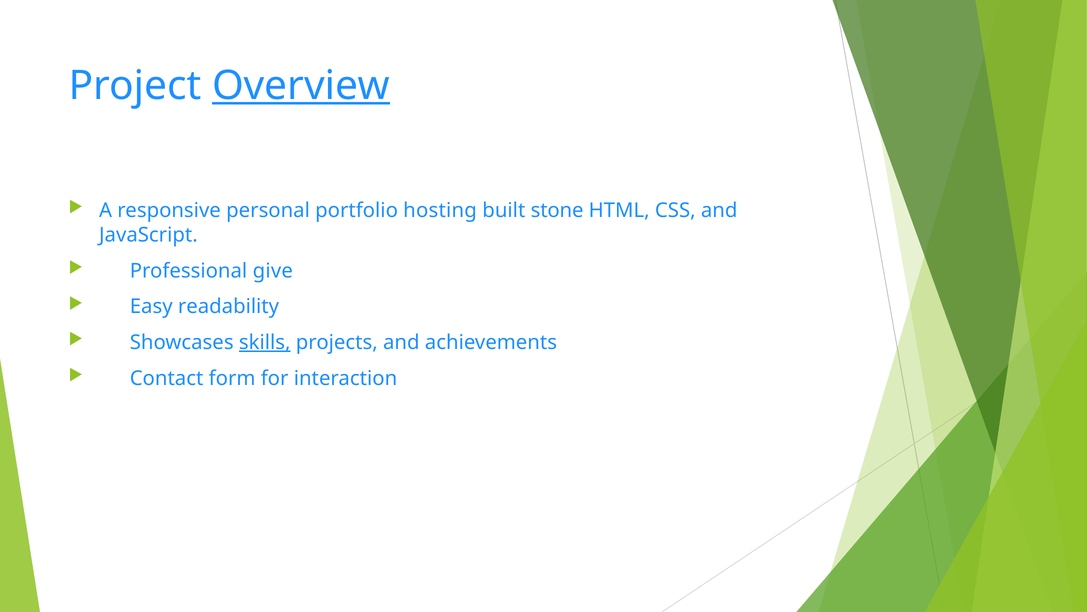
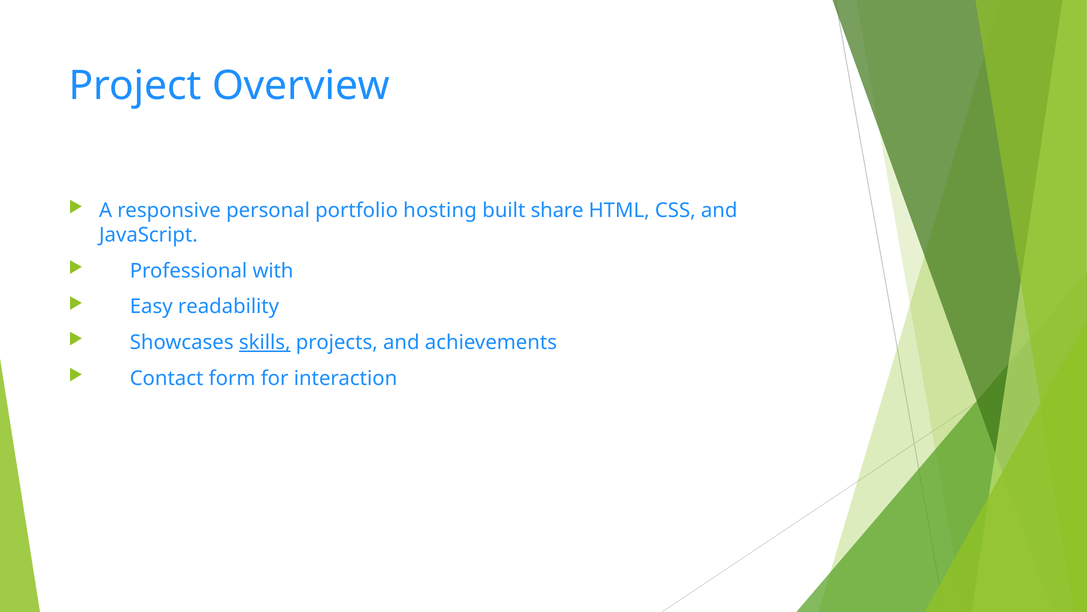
Overview underline: present -> none (301, 86)
stone: stone -> share (557, 210)
give: give -> with (273, 271)
